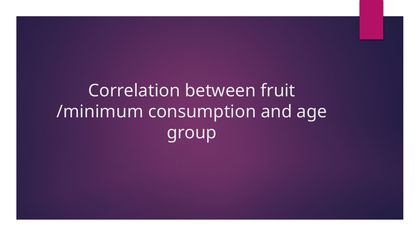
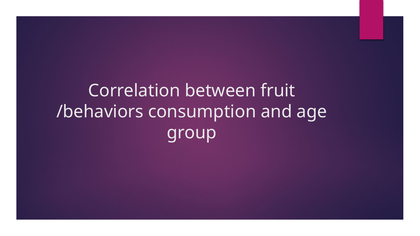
/minimum: /minimum -> /behaviors (100, 112)
